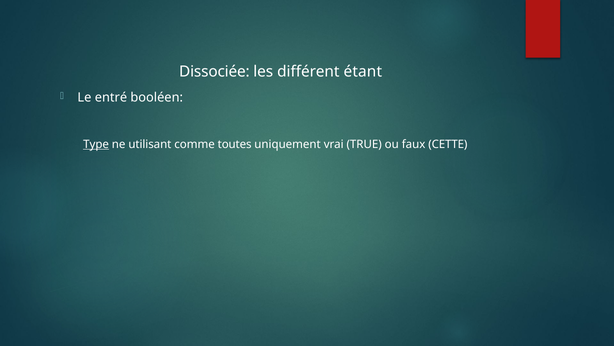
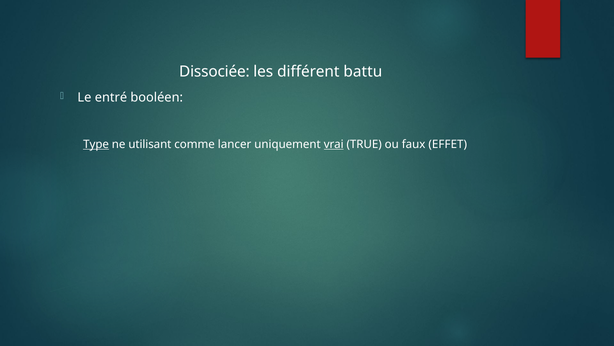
étant: étant -> battu (363, 72)
toutes: toutes -> lancer (235, 144)
vrai underline: none -> present (334, 144)
CETTE: CETTE -> EFFET (448, 144)
